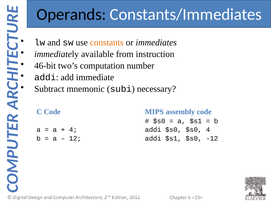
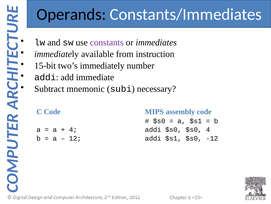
constants colour: orange -> purple (107, 42)
46-bit: 46-bit -> 15-bit (45, 65)
two’s computation: computation -> immediately (102, 65)
